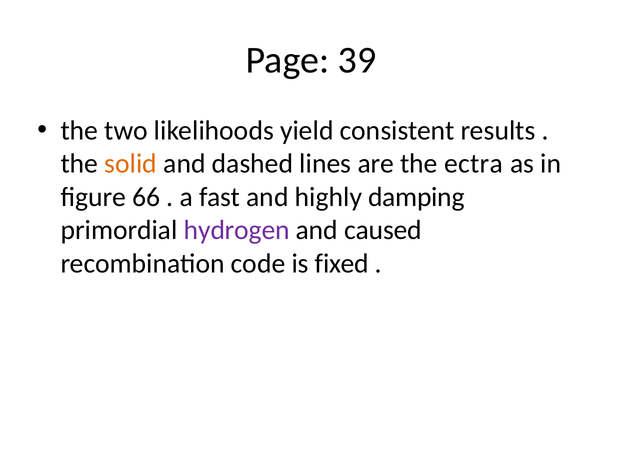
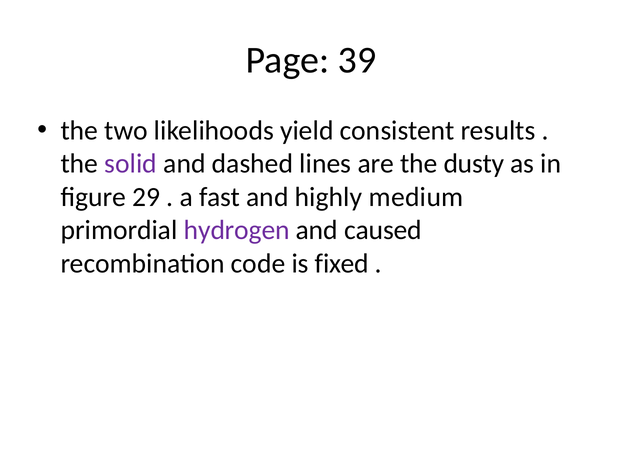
solid colour: orange -> purple (131, 164)
ectra: ectra -> dusty (474, 164)
66: 66 -> 29 (146, 197)
damping: damping -> medium (416, 197)
